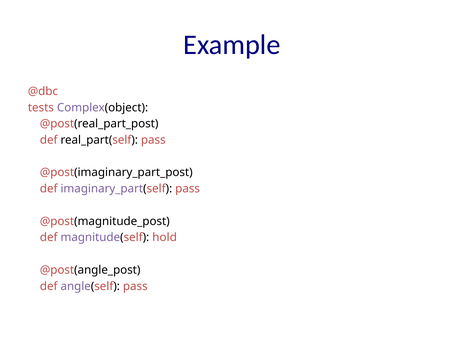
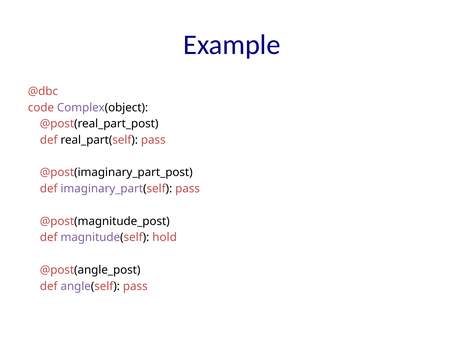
tests: tests -> code (41, 108)
